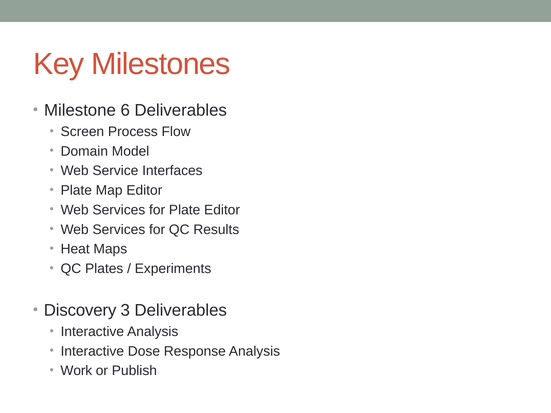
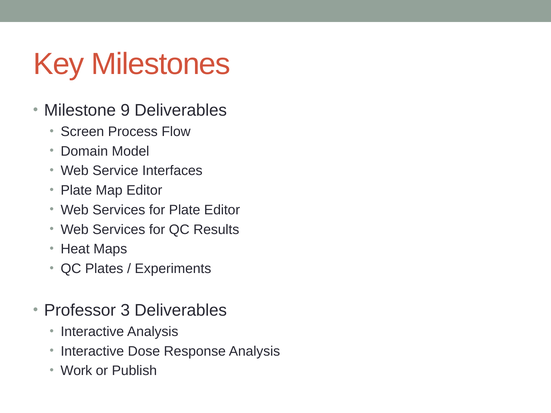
6: 6 -> 9 (125, 110)
Discovery: Discovery -> Professor (80, 311)
